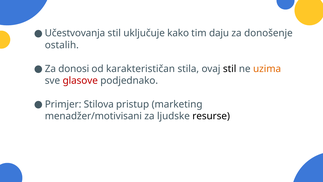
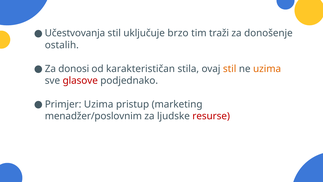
kako: kako -> brzo (178, 33)
daju: daju -> traži (219, 33)
stil colour: black -> orange (230, 69)
Primjer Stilova: Stilova -> Uzima (99, 104)
menadžer/motivisani: menadžer/motivisani -> menadžer/poslovnim (93, 116)
resurse colour: black -> red (211, 116)
